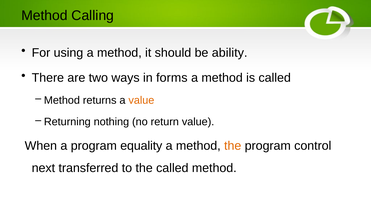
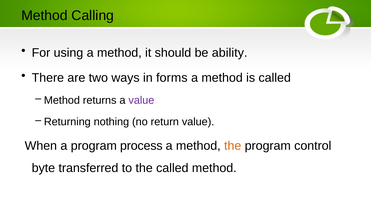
value colour: orange -> purple (141, 100)
equality: equality -> process (141, 146)
next: next -> byte (43, 168)
